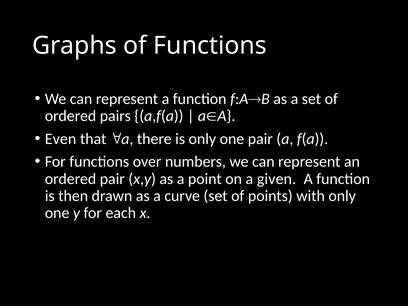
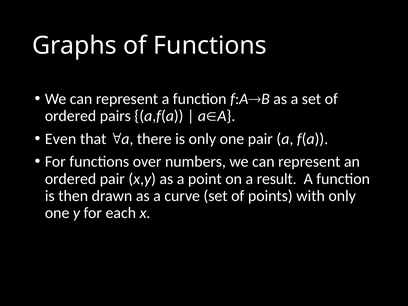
given: given -> result (277, 179)
